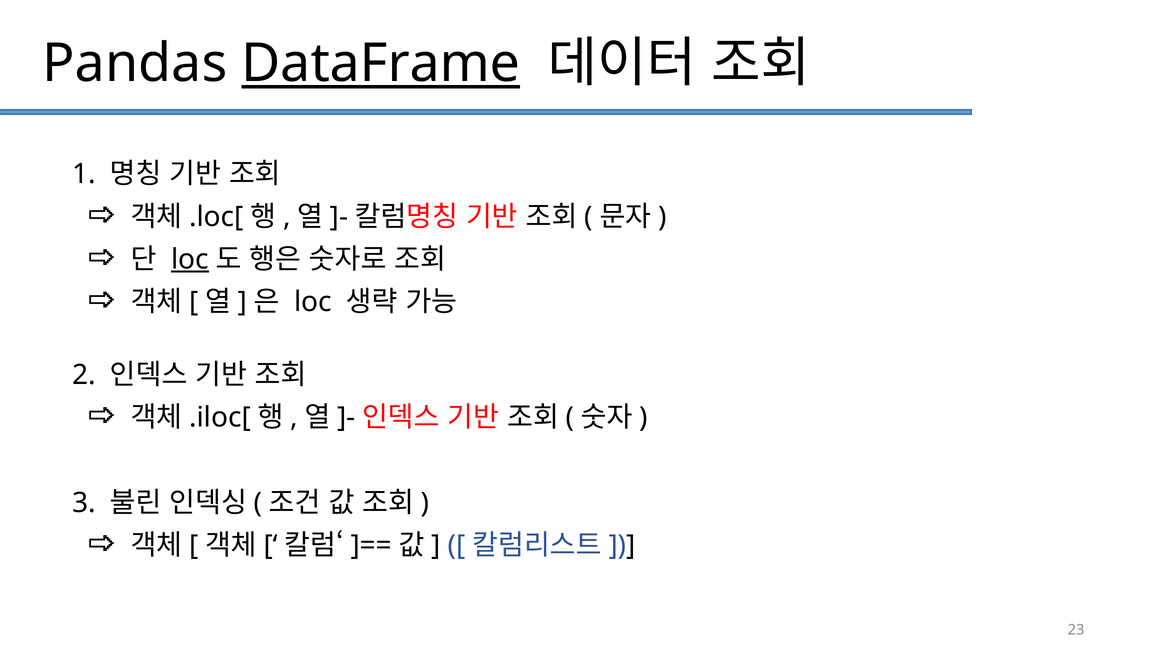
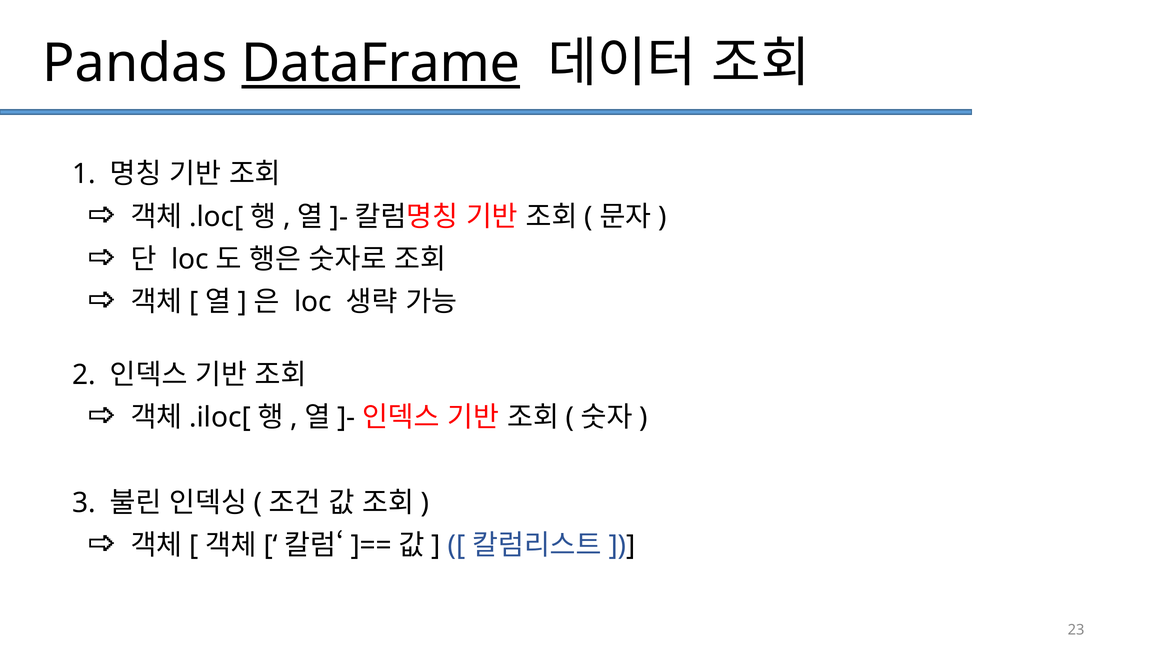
loc underline: present -> none (190, 259)
